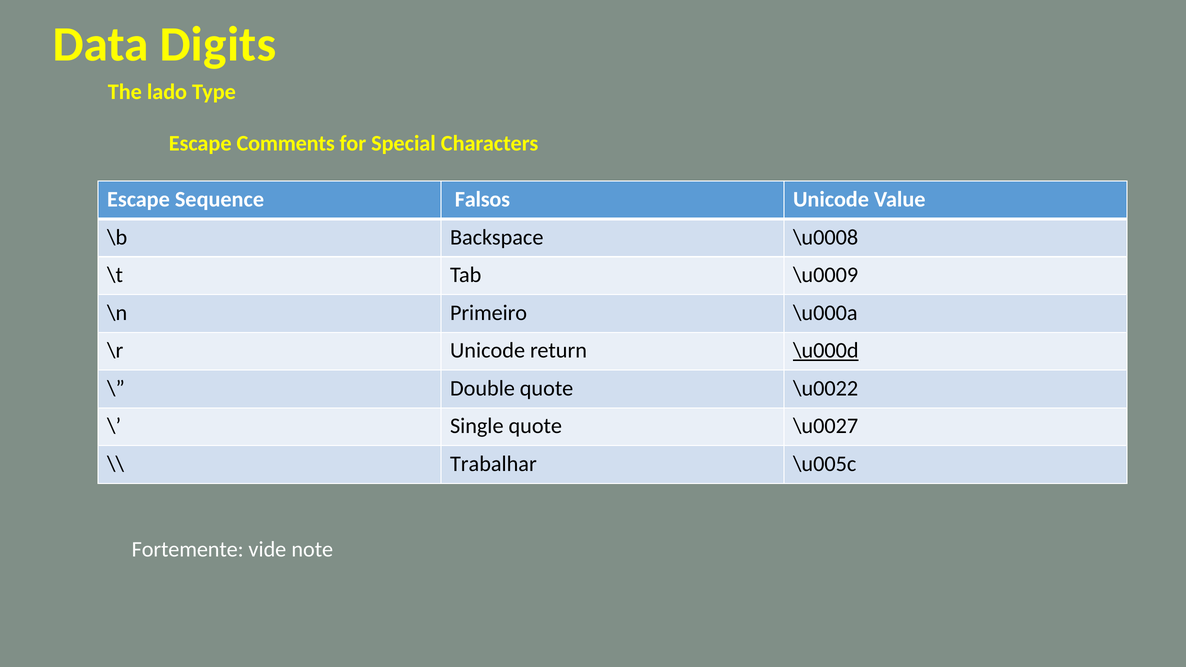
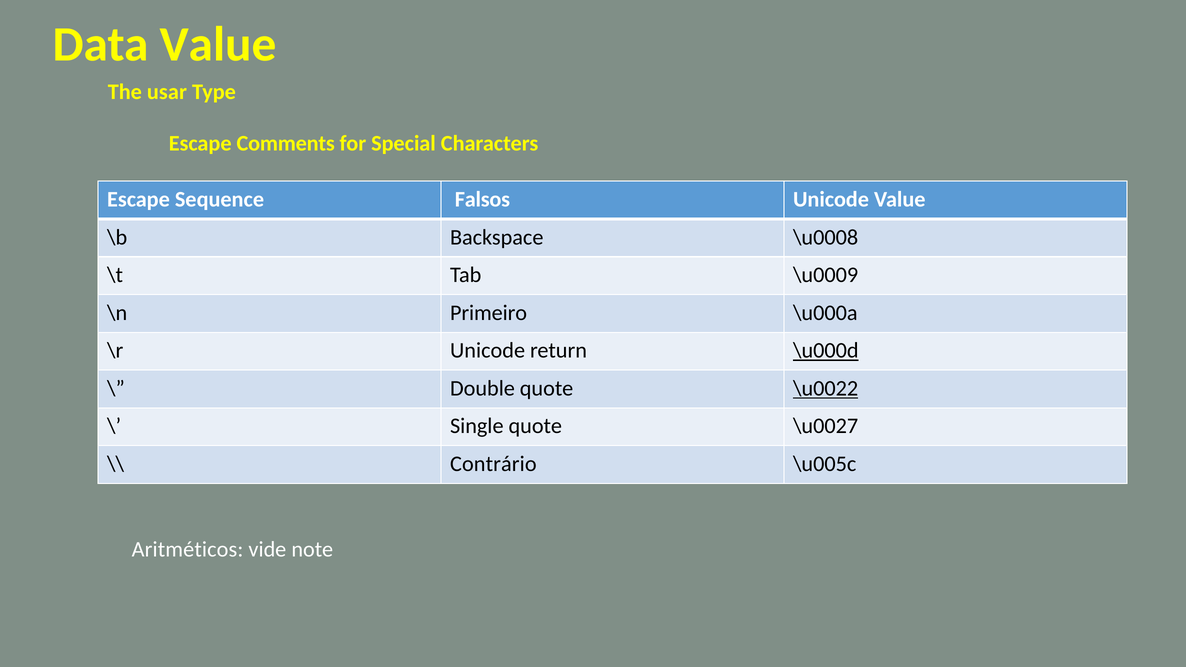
Data Digits: Digits -> Value (218, 45)
lado: lado -> usar (167, 92)
\u0022 underline: none -> present (826, 388)
Trabalhar: Trabalhar -> Contrário (493, 464)
Fortemente: Fortemente -> Aritméticos (188, 550)
